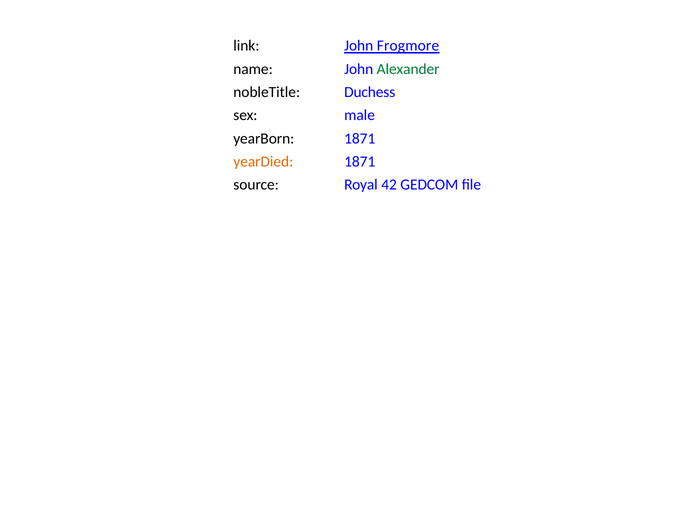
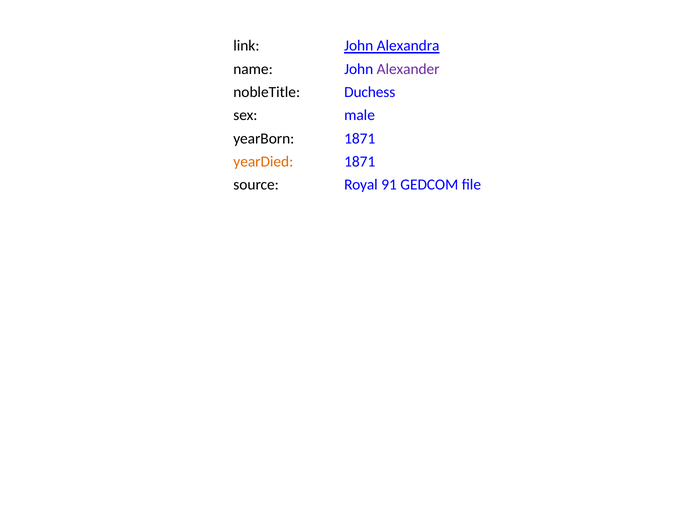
Frogmore: Frogmore -> Alexandra (408, 46)
Alexander colour: green -> purple (408, 69)
42: 42 -> 91 (389, 185)
